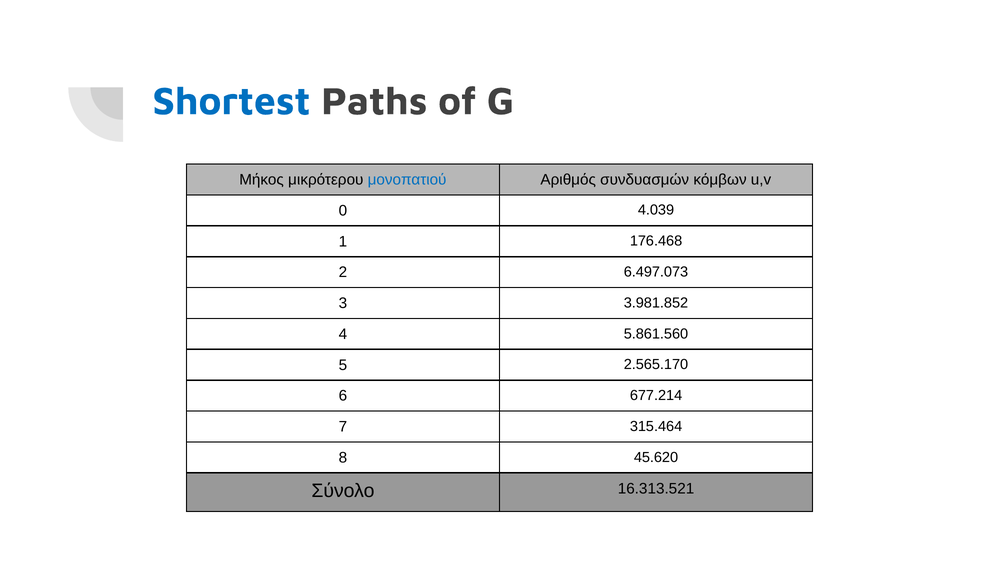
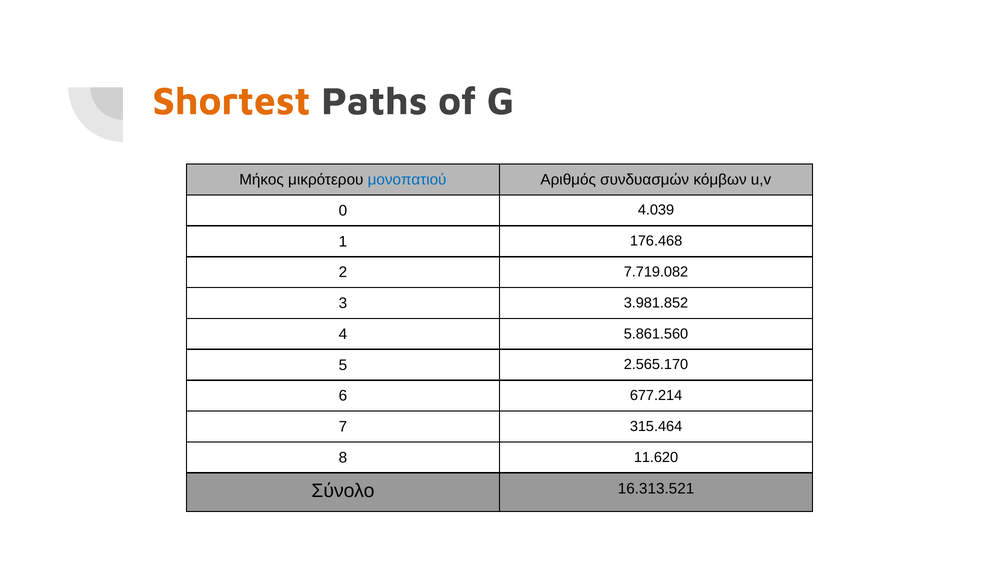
Shortest colour: blue -> orange (231, 101)
6.497.073: 6.497.073 -> 7.719.082 (656, 272)
45.620: 45.620 -> 11.620 (656, 457)
